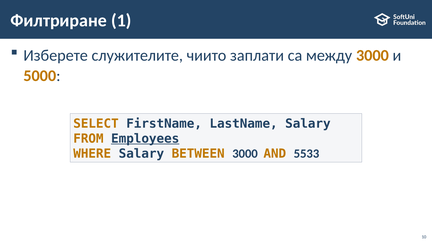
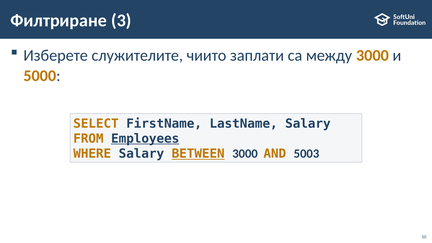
1: 1 -> 3 (121, 20)
BETWEEN underline: none -> present (198, 154)
5533: 5533 -> 5003 (306, 154)
